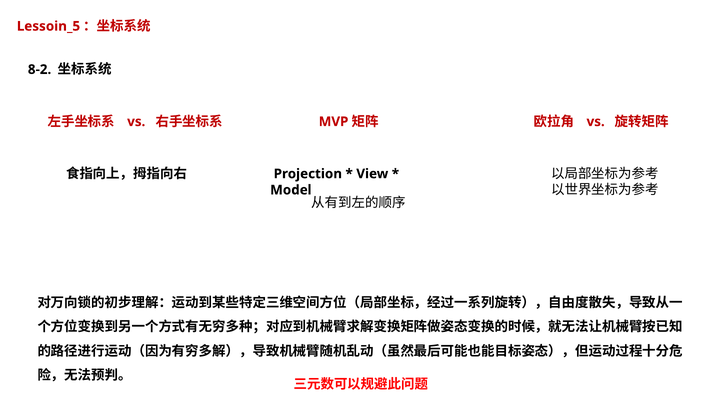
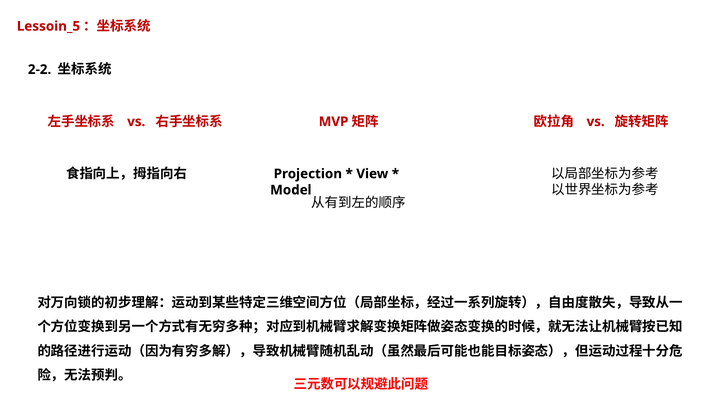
8-2: 8-2 -> 2-2 (40, 69)
